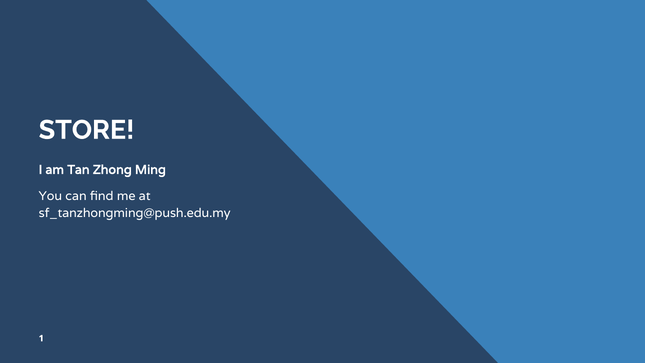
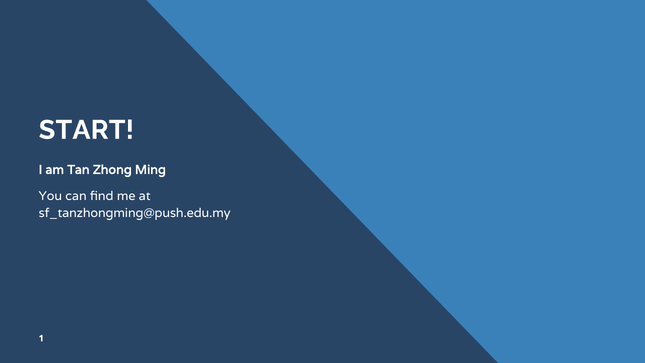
STORE: STORE -> START (86, 130)
